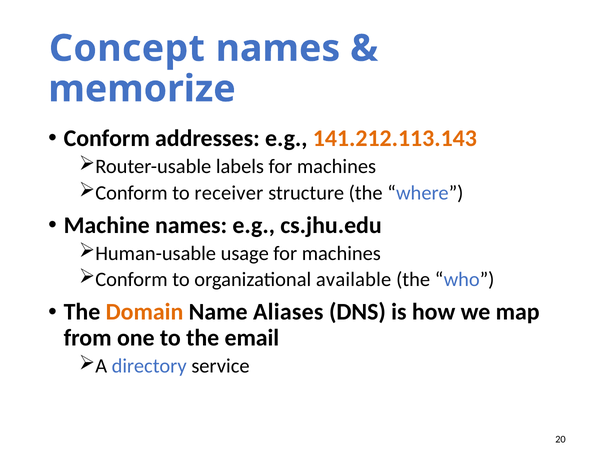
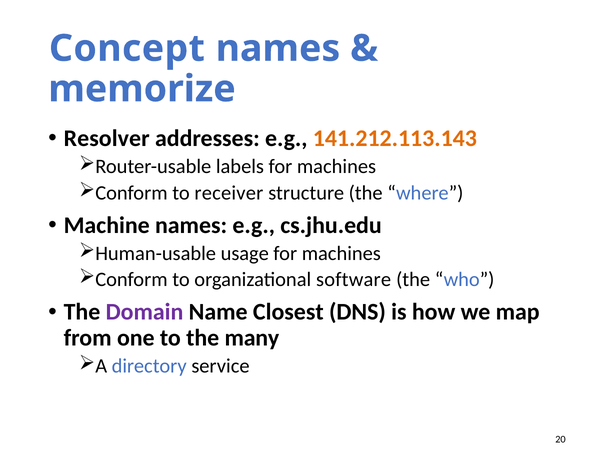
Conform: Conform -> Resolver (107, 138)
available: available -> software (354, 280)
Domain colour: orange -> purple (145, 312)
Aliases: Aliases -> Closest (288, 312)
email: email -> many (252, 338)
